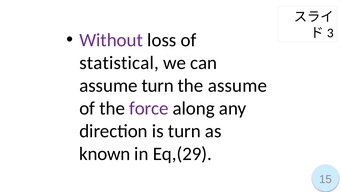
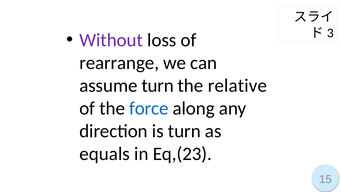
statistical: statistical -> rearrange (119, 63)
the assume: assume -> relative (237, 86)
force colour: purple -> blue (149, 108)
known: known -> equals (105, 154)
Eq,(29: Eq,(29 -> Eq,(23 (182, 154)
